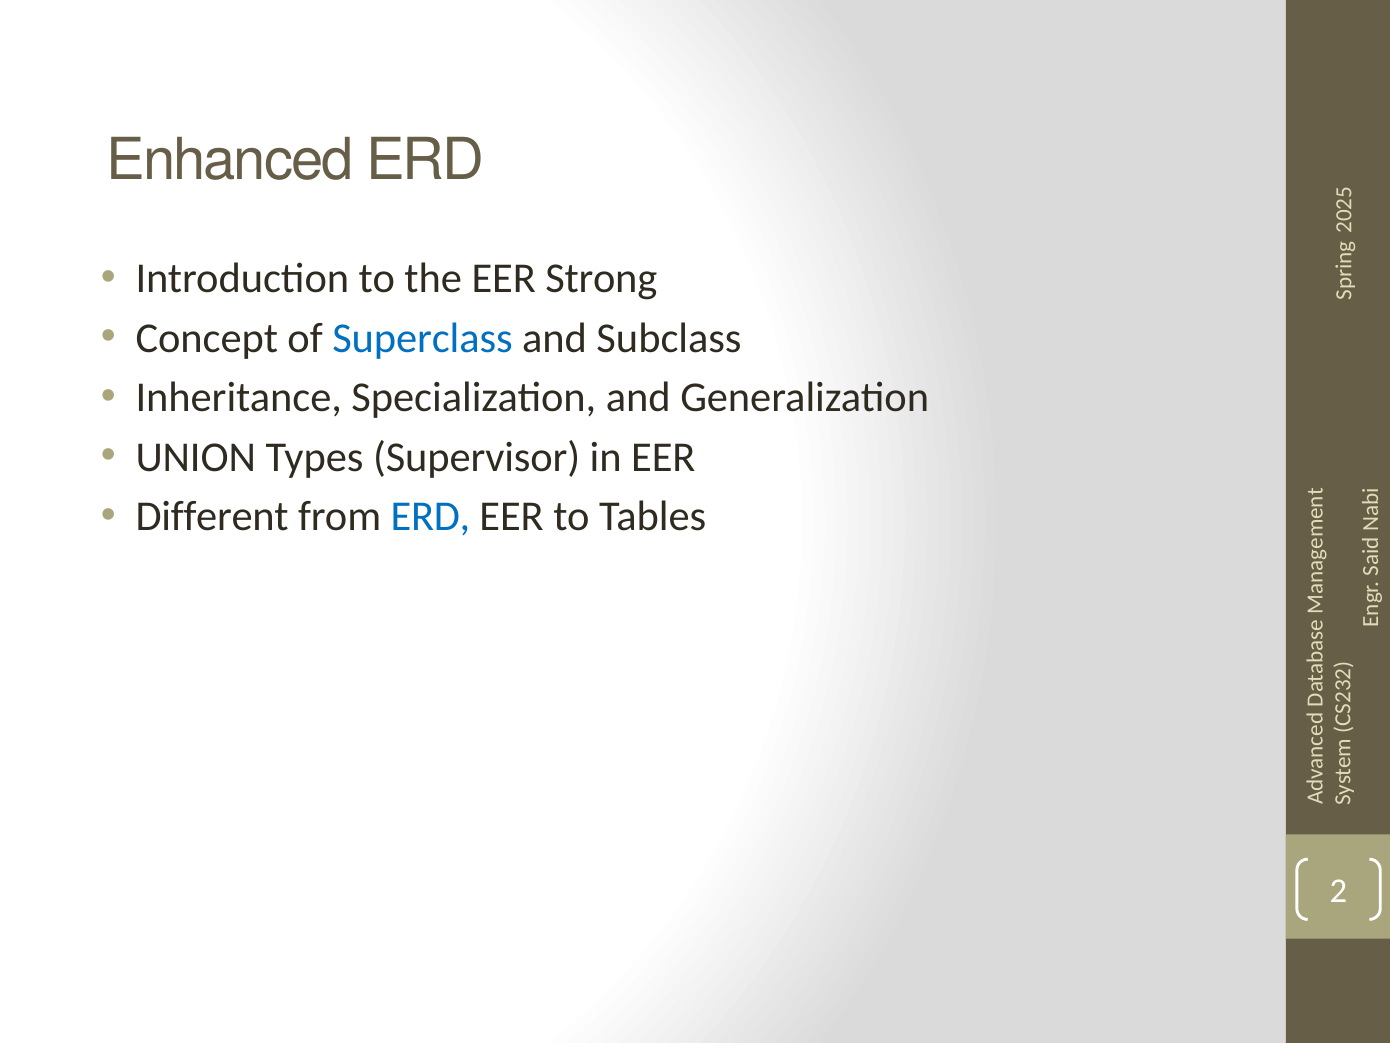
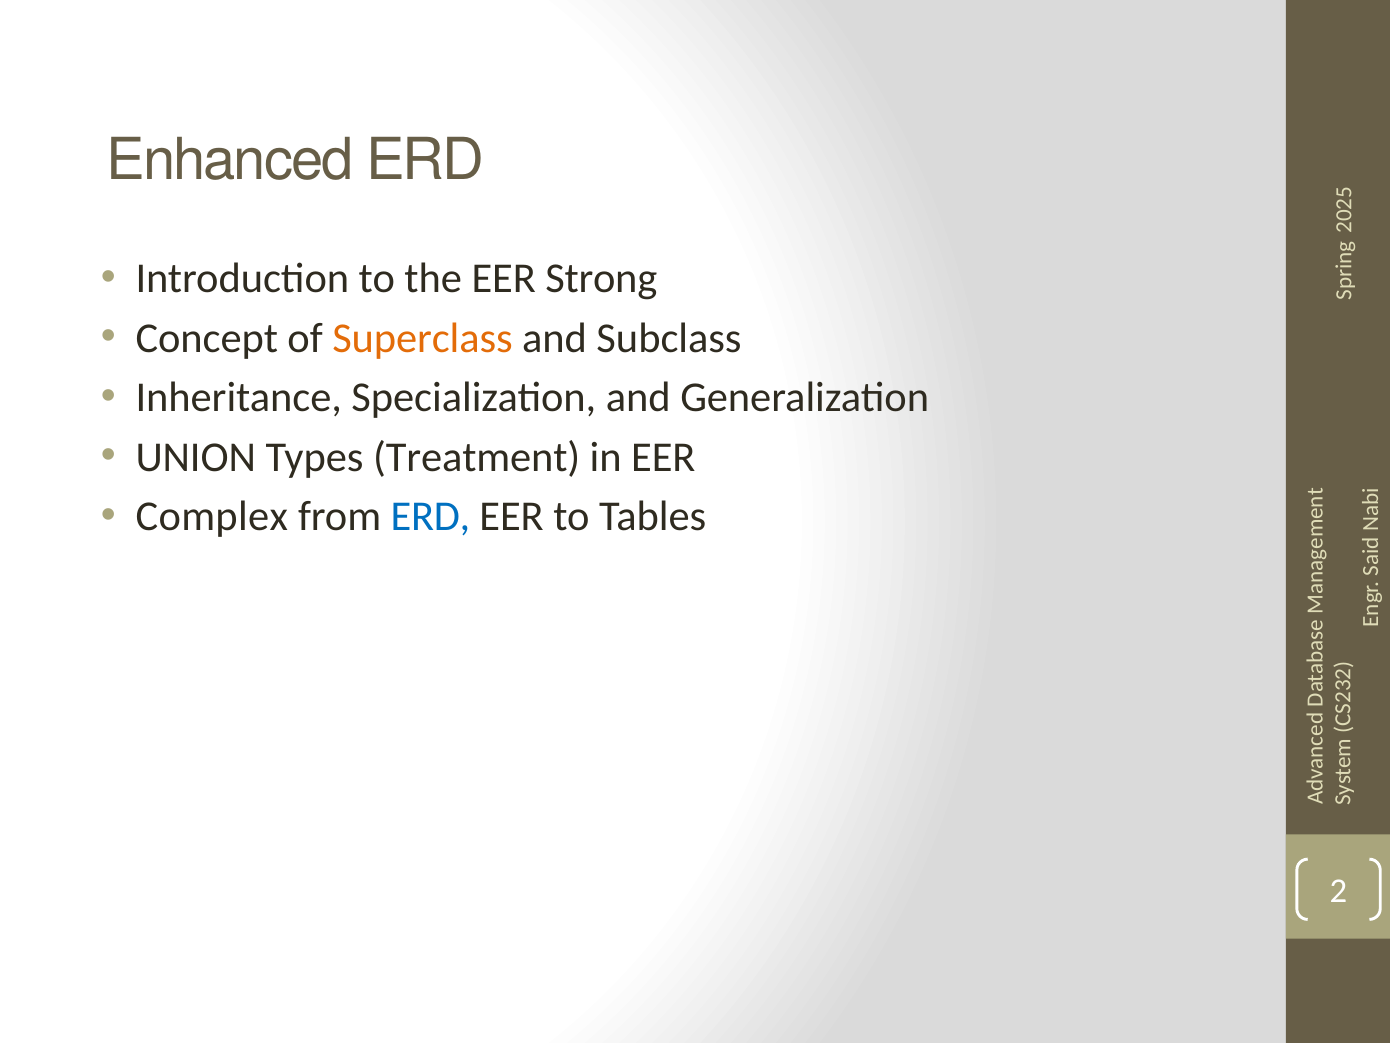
Superclass colour: blue -> orange (423, 338)
Supervisor: Supervisor -> Treatment (477, 457)
Different: Different -> Complex (212, 516)
